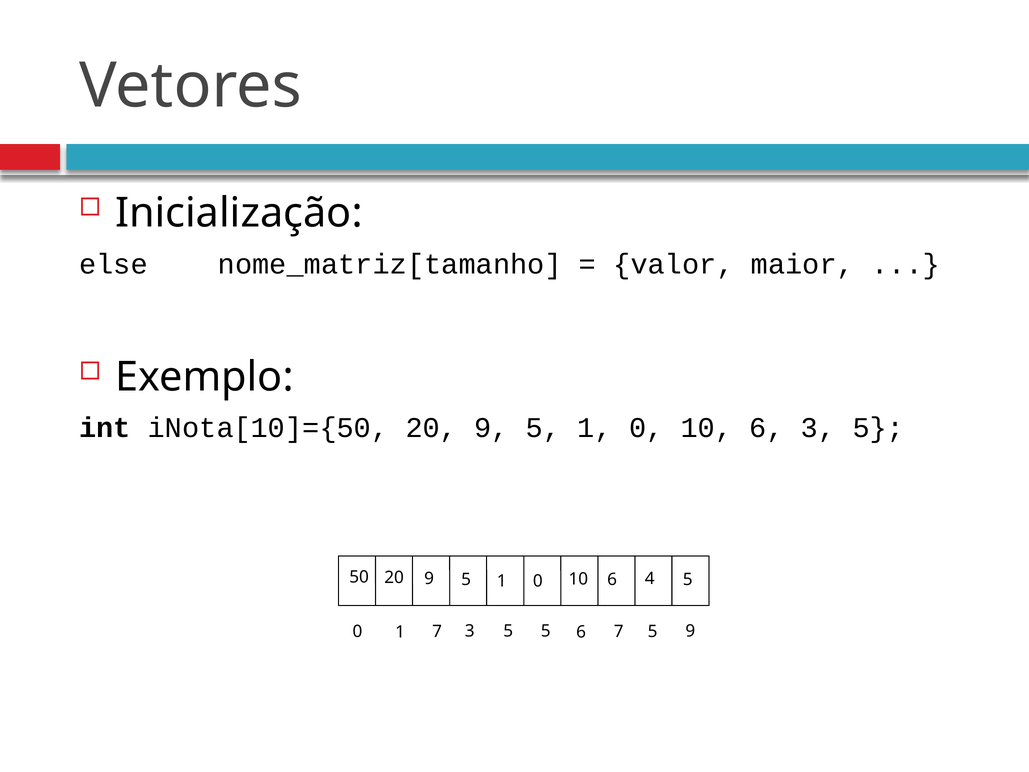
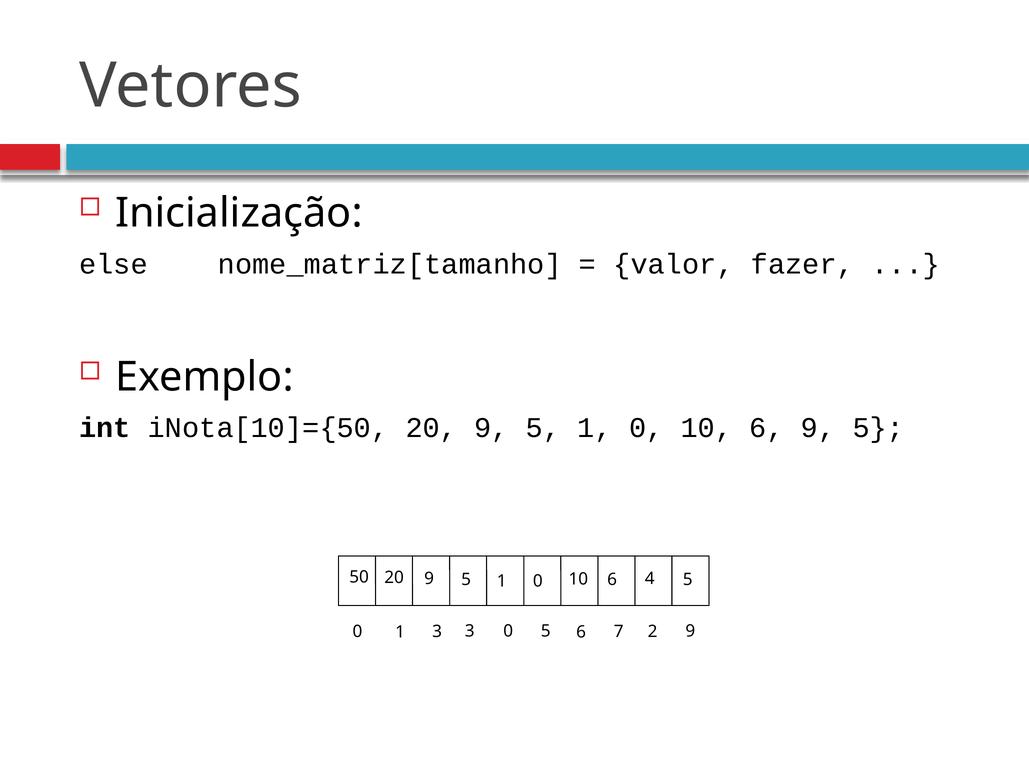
maior: maior -> fazer (802, 264)
6 3: 3 -> 9 (818, 428)
1 7: 7 -> 3 (437, 632)
5: 5 -> 0 (508, 631)
7 5: 5 -> 2 (653, 632)
